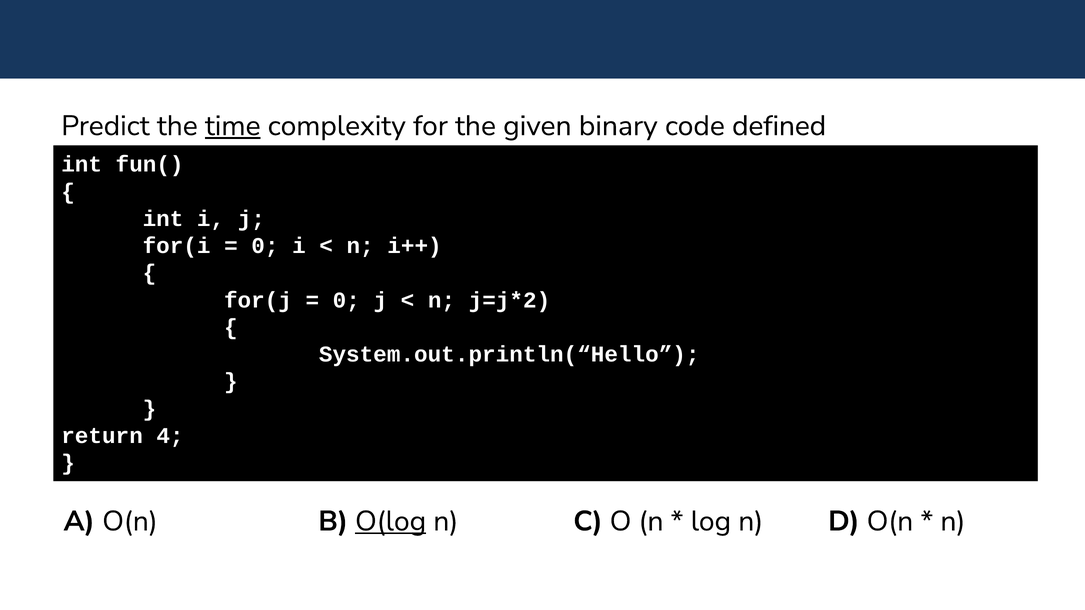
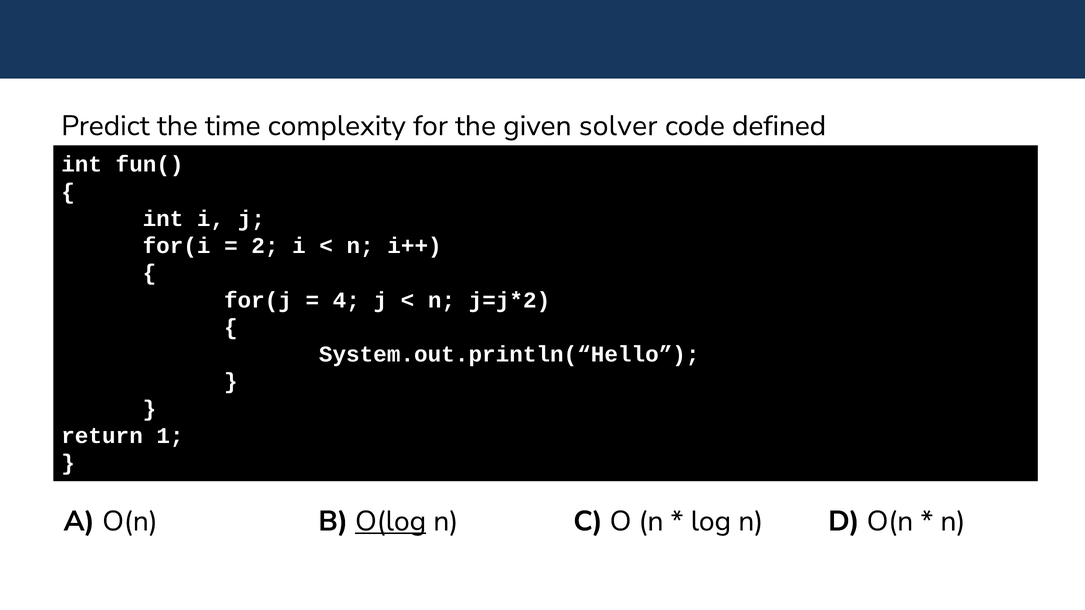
time underline: present -> none (233, 126)
binary: binary -> solver (618, 126)
0: 0 -> 2 (265, 246)
0: 0 -> 4 (346, 300)
4: 4 -> 1 (170, 436)
